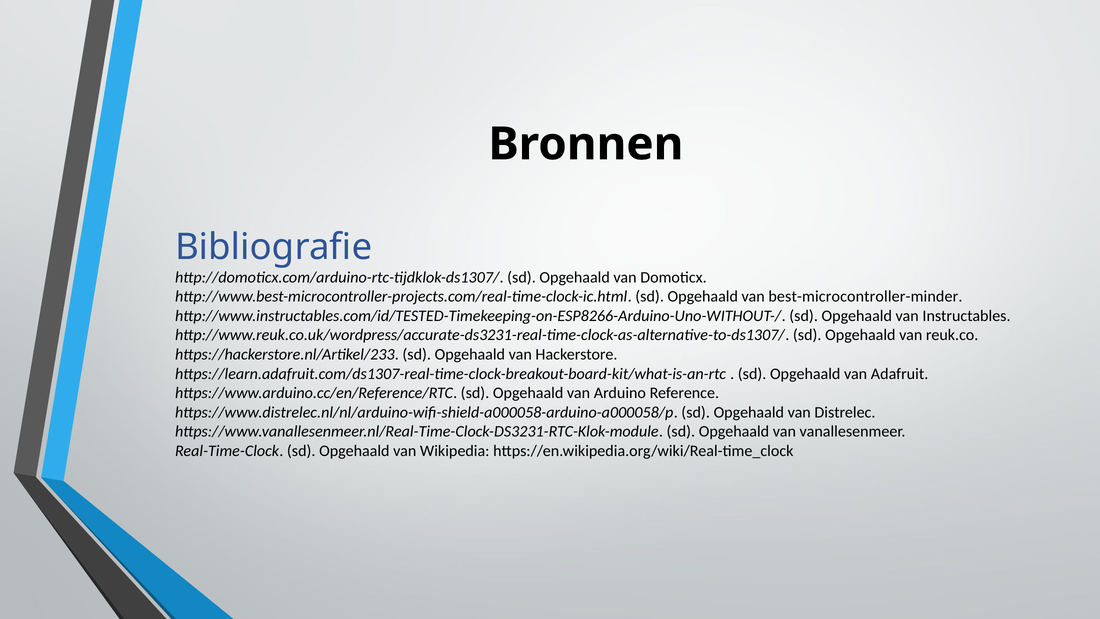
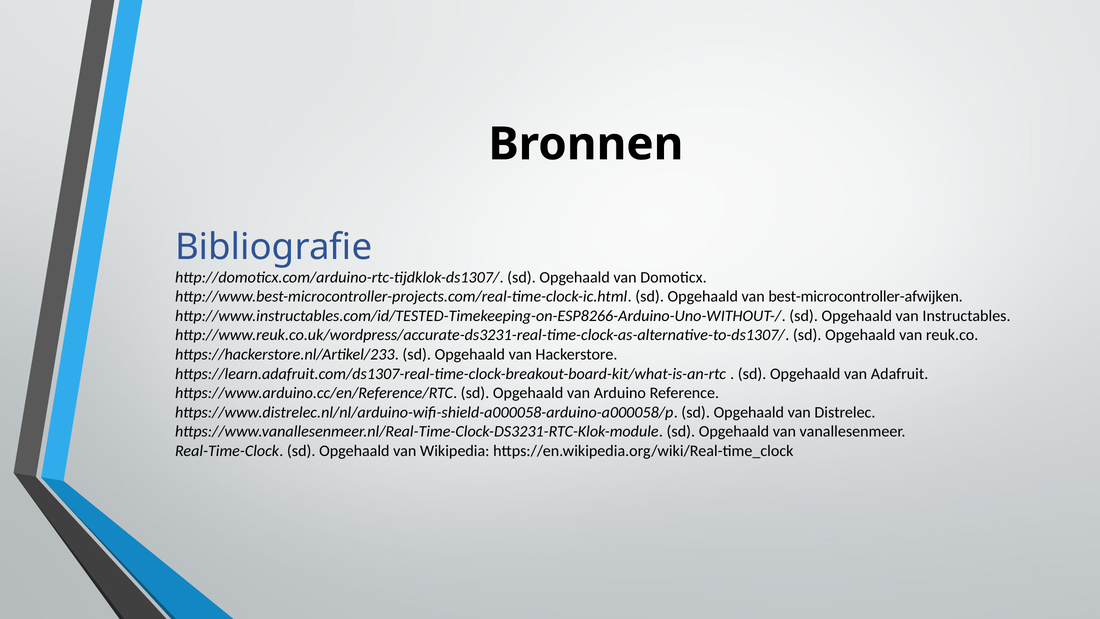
best-microcontroller-minder: best-microcontroller-minder -> best-microcontroller-afwijken (866, 297)
